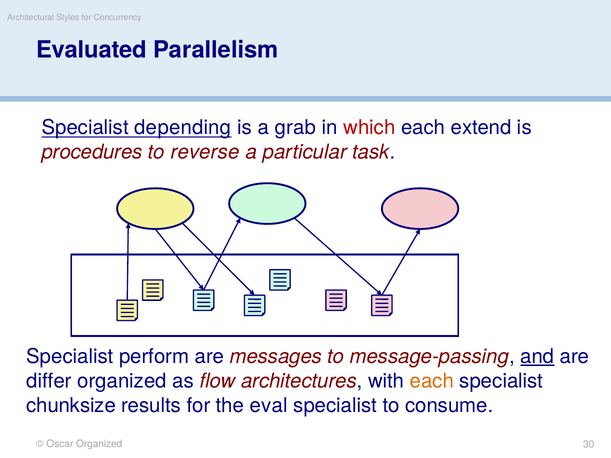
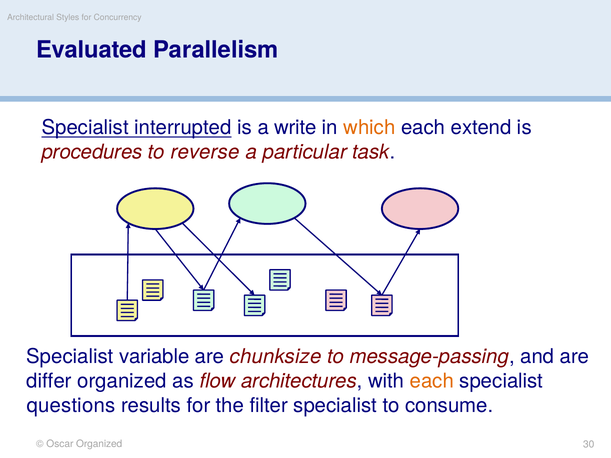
depending: depending -> interrupted (183, 128)
grab: grab -> write (295, 128)
which colour: red -> orange (369, 128)
perform: perform -> variable (154, 357)
messages: messages -> chunksize (276, 357)
and underline: present -> none (537, 357)
chunksize: chunksize -> questions (71, 406)
eval: eval -> filter (269, 406)
